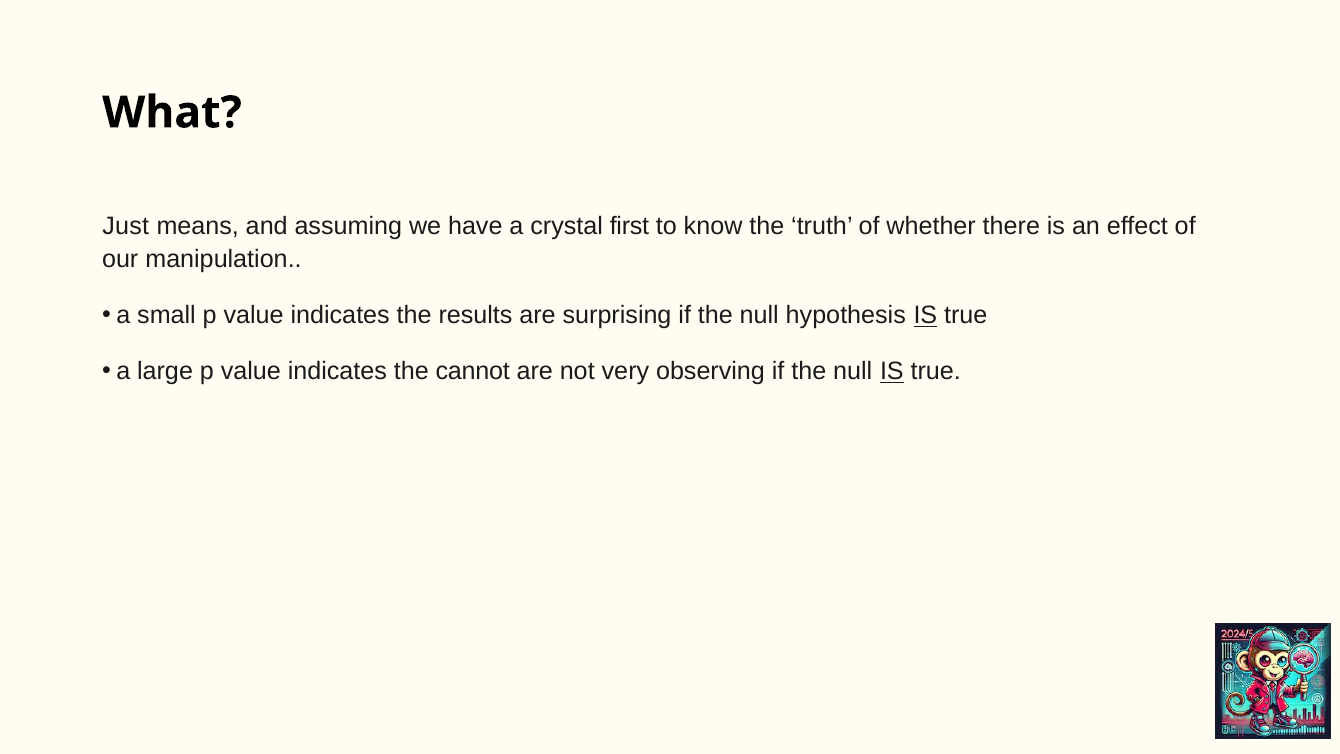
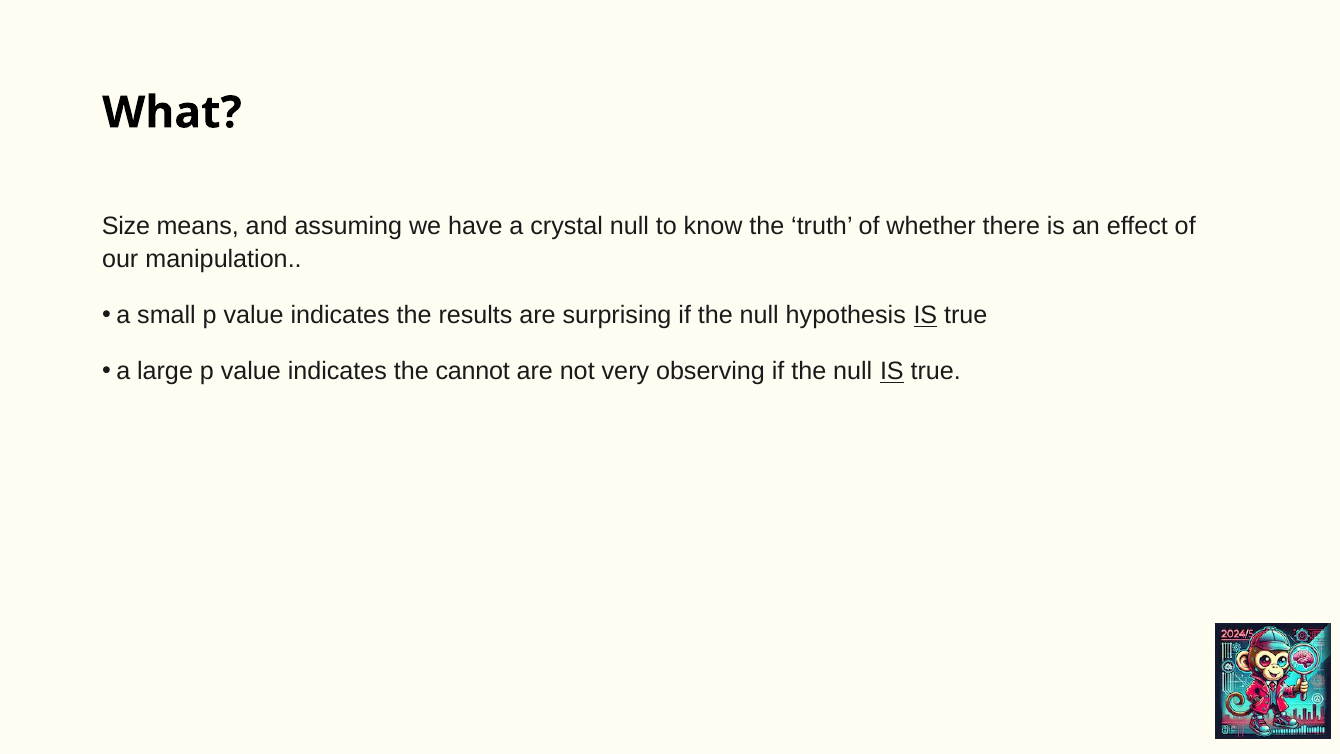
Just: Just -> Size (126, 226)
crystal first: first -> null (629, 226)
